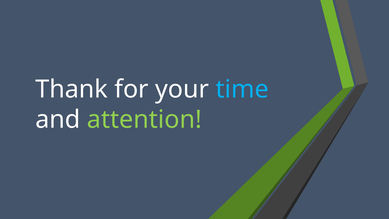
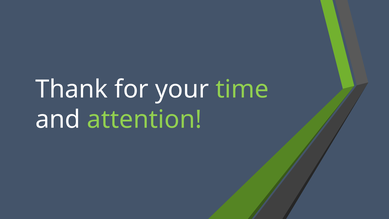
time colour: light blue -> light green (242, 89)
